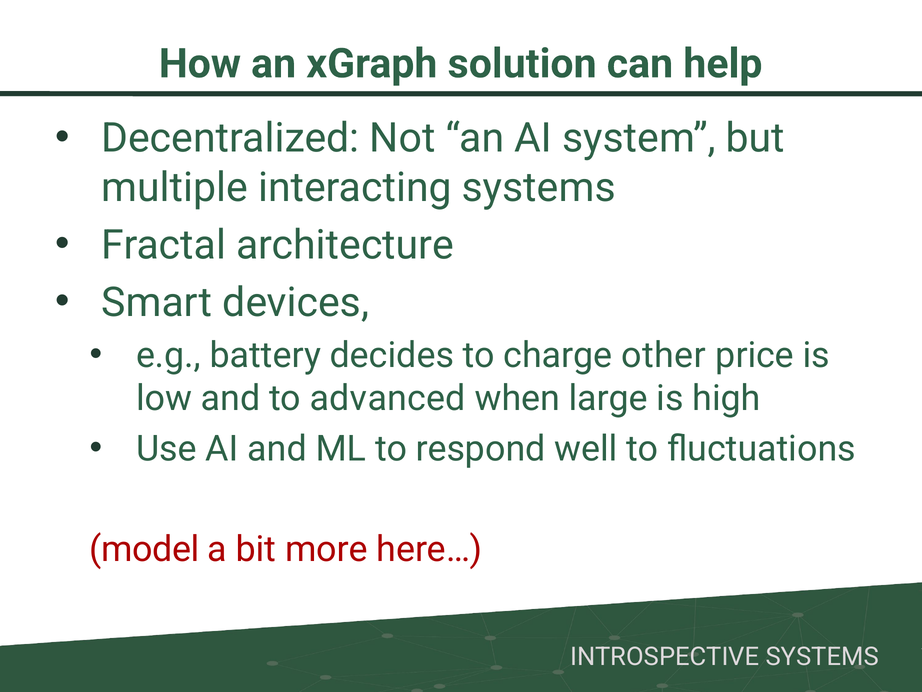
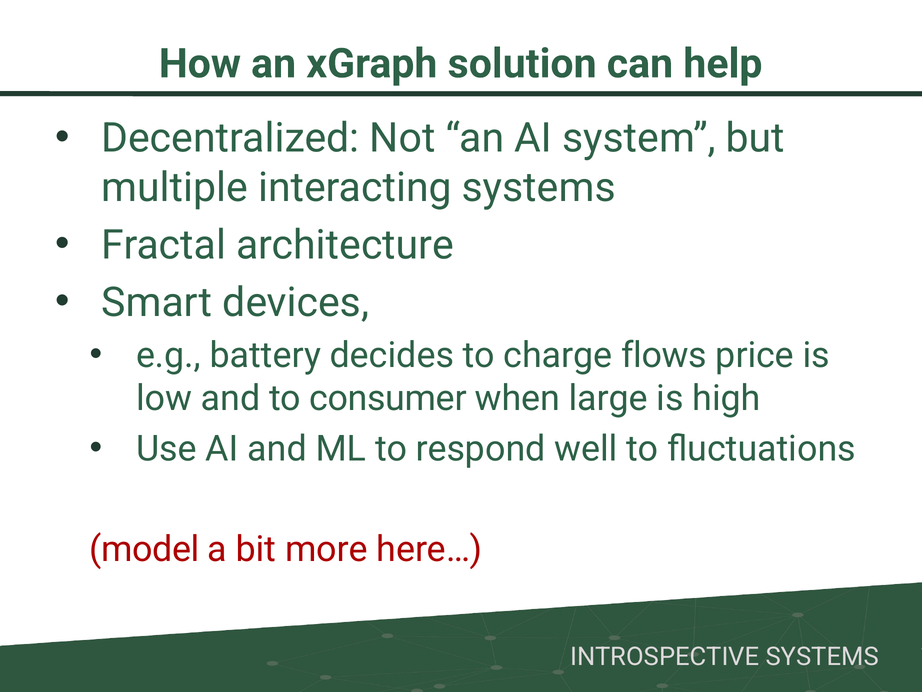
other: other -> flows (664, 355)
advanced: advanced -> consumer (388, 398)
